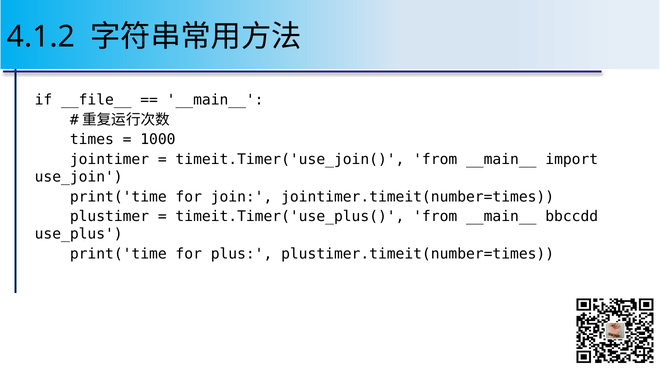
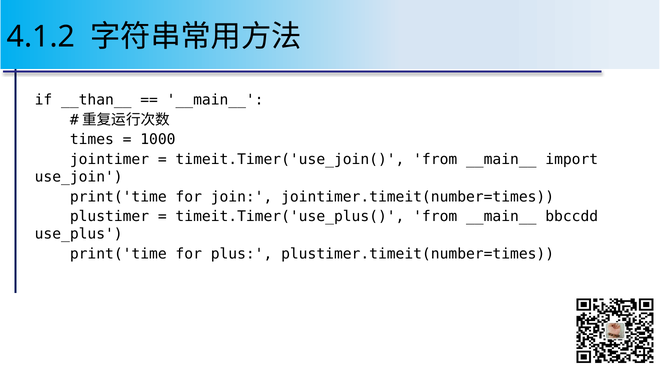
__file__: __file__ -> __than__ (96, 100)
